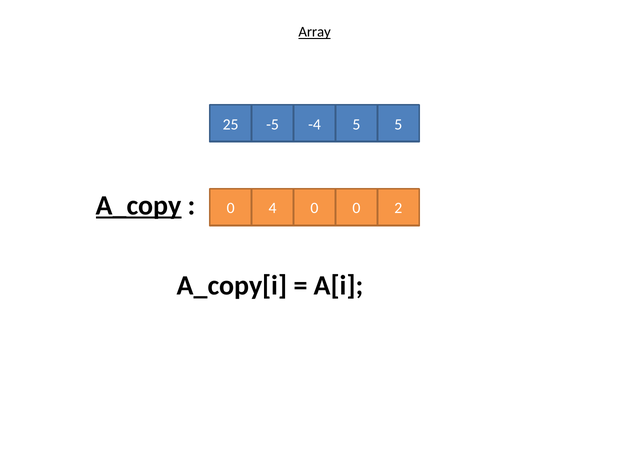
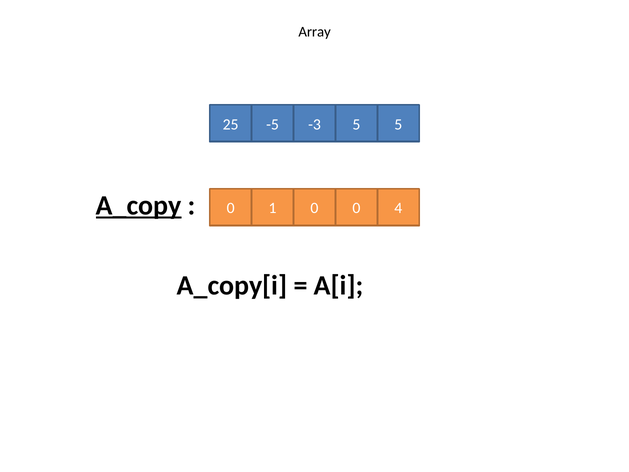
Array underline: present -> none (315, 32)
-4: -4 -> -3 (315, 124)
4: 4 -> 1 (273, 208)
2: 2 -> 4 (398, 208)
